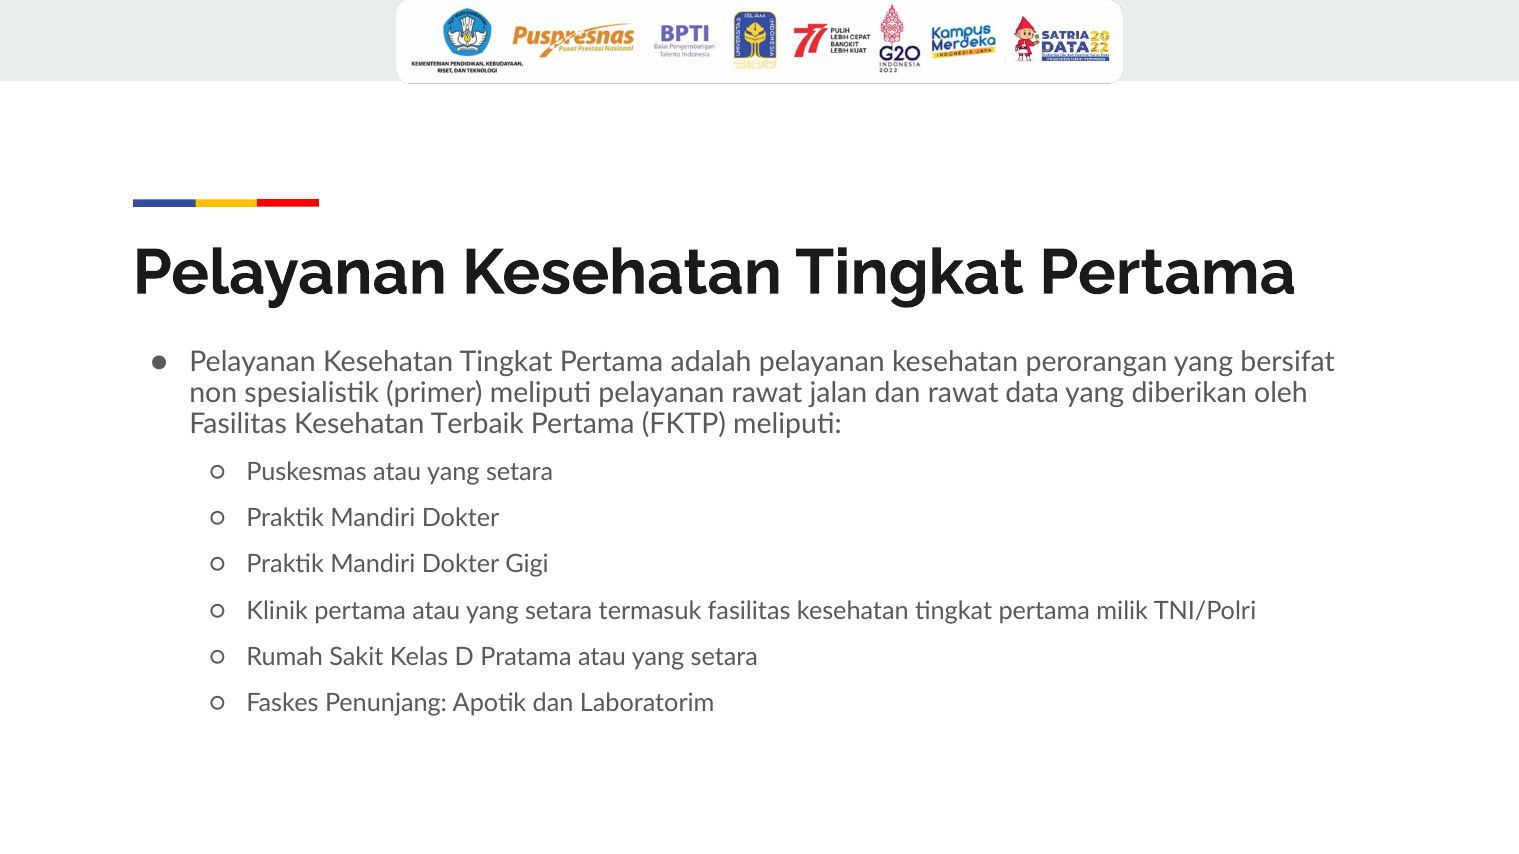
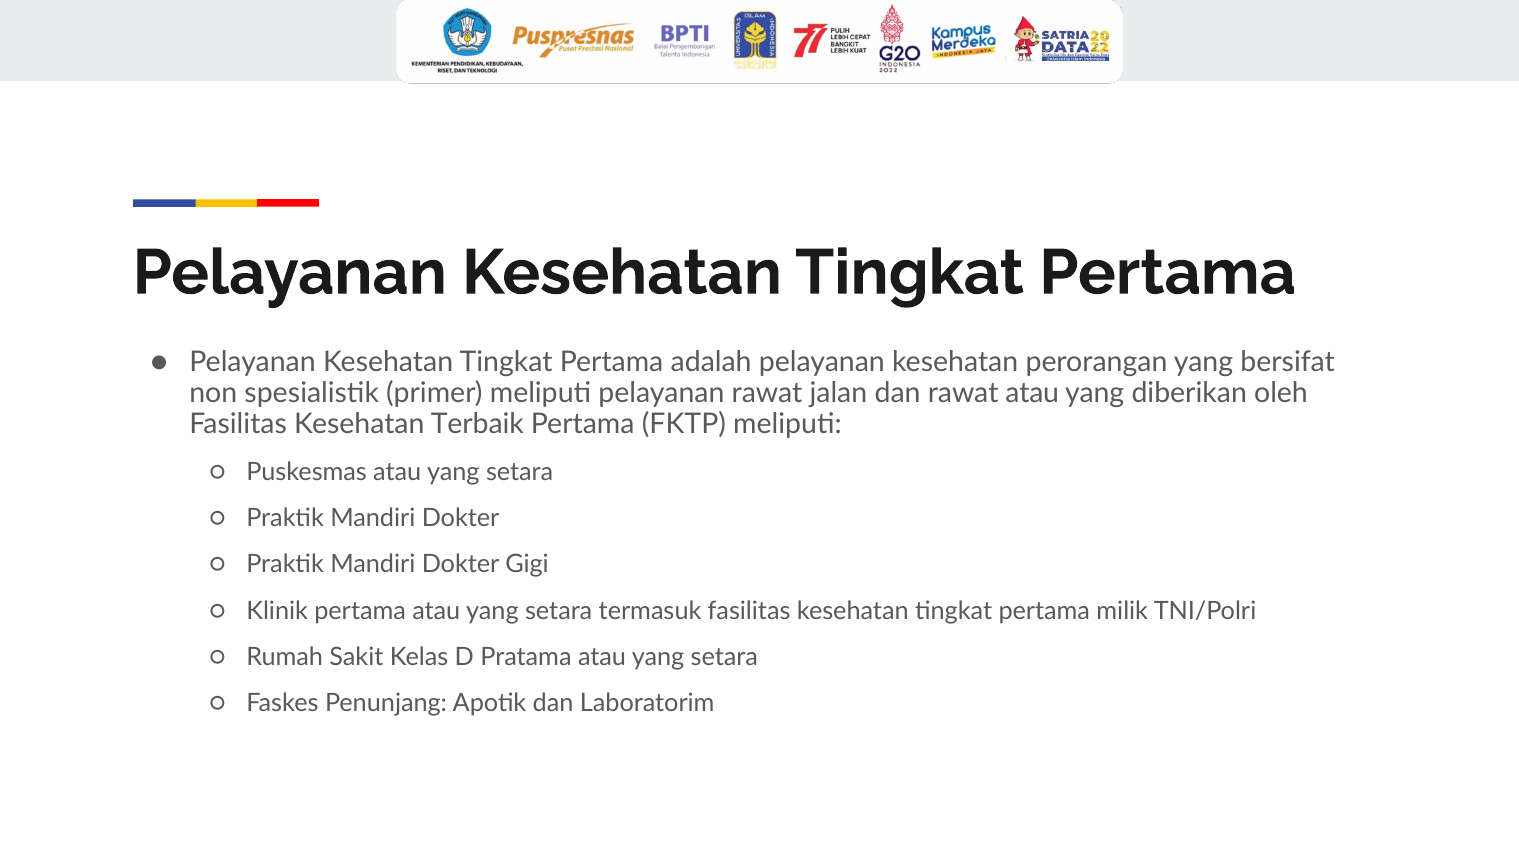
rawat data: data -> atau (1032, 393)
